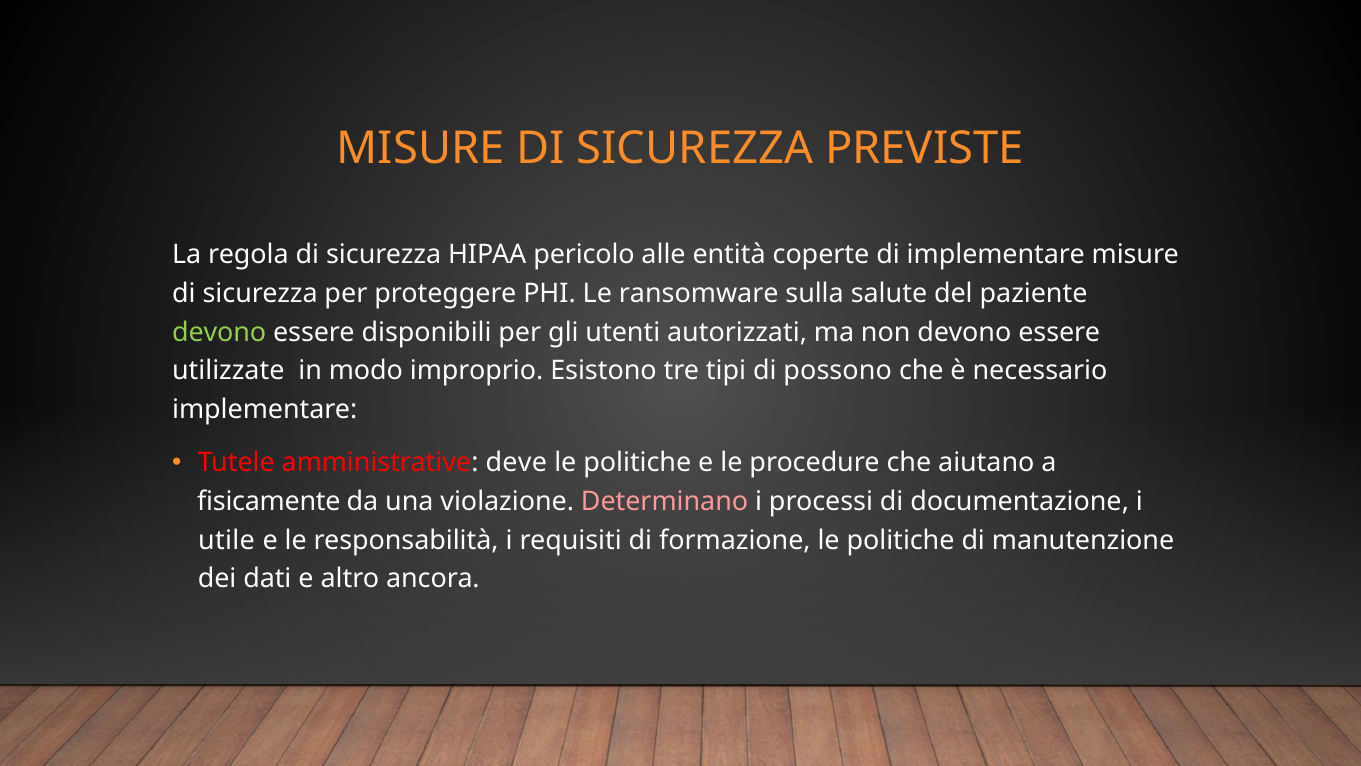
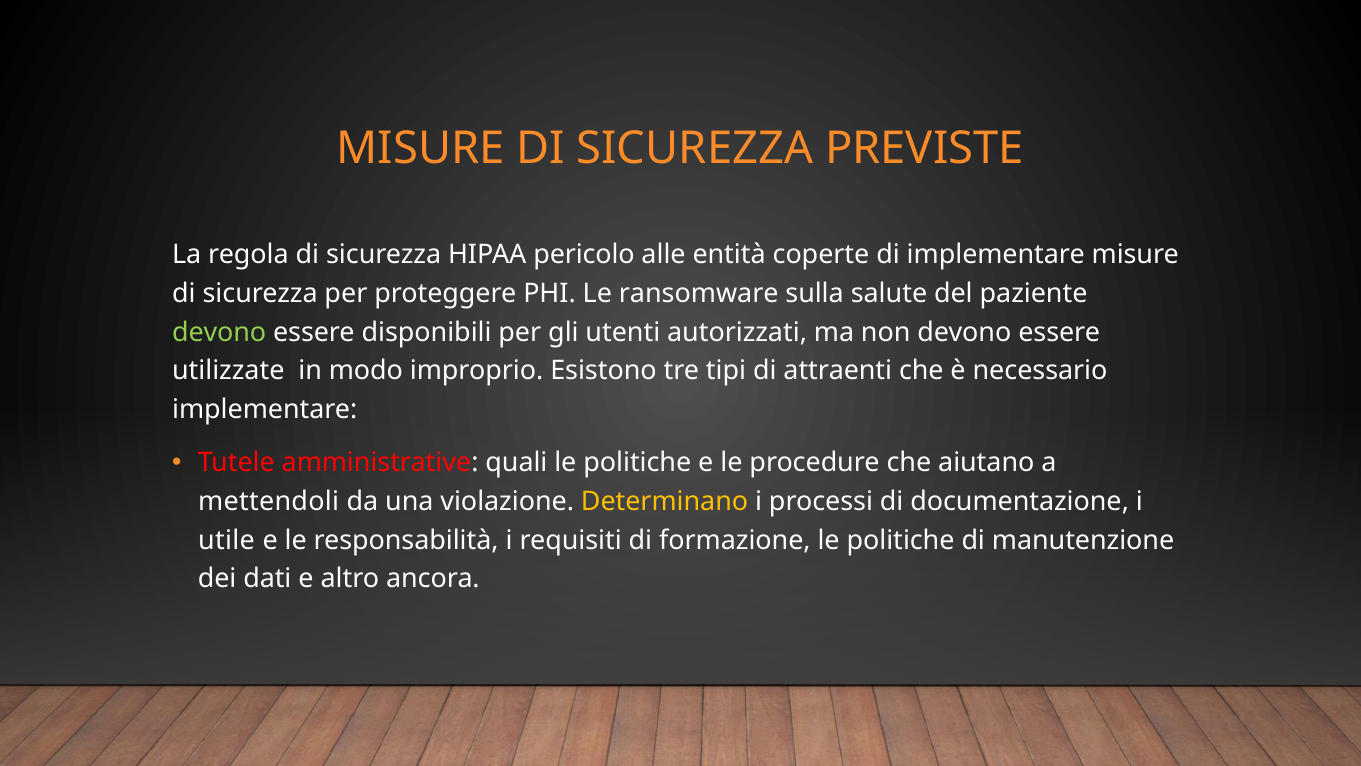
possono: possono -> attraenti (838, 371)
deve: deve -> quali (516, 462)
fisicamente: fisicamente -> mettendoli (269, 501)
Determinano colour: pink -> yellow (665, 501)
